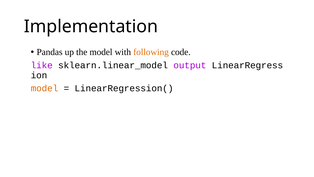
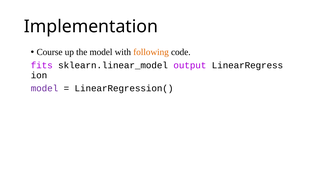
Pandas: Pandas -> Course (50, 52)
like: like -> fits (42, 65)
model colour: orange -> purple (44, 88)
